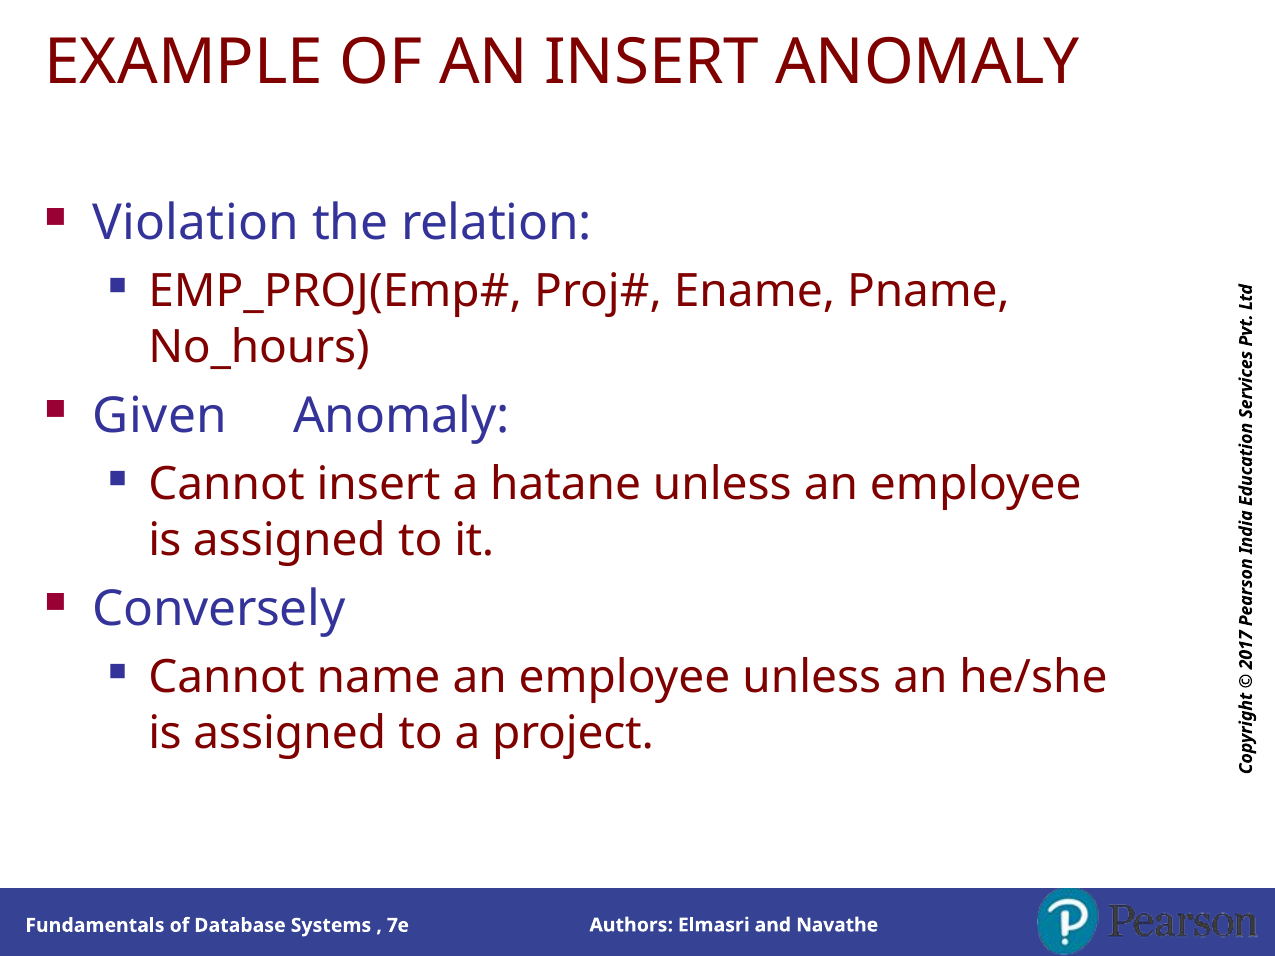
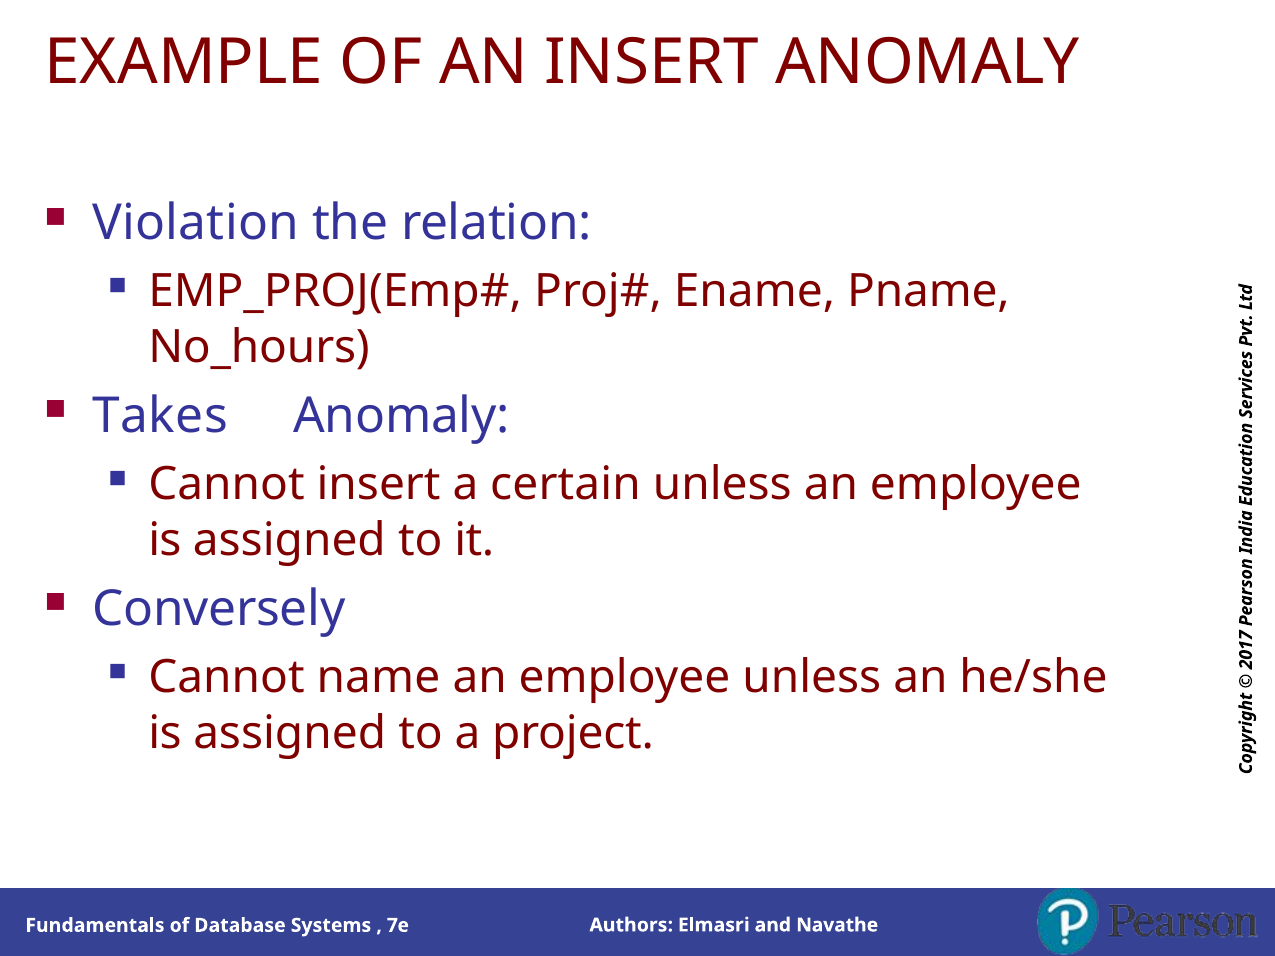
Given: Given -> Takes (160, 417)
hatane: hatane -> certain (566, 485)
